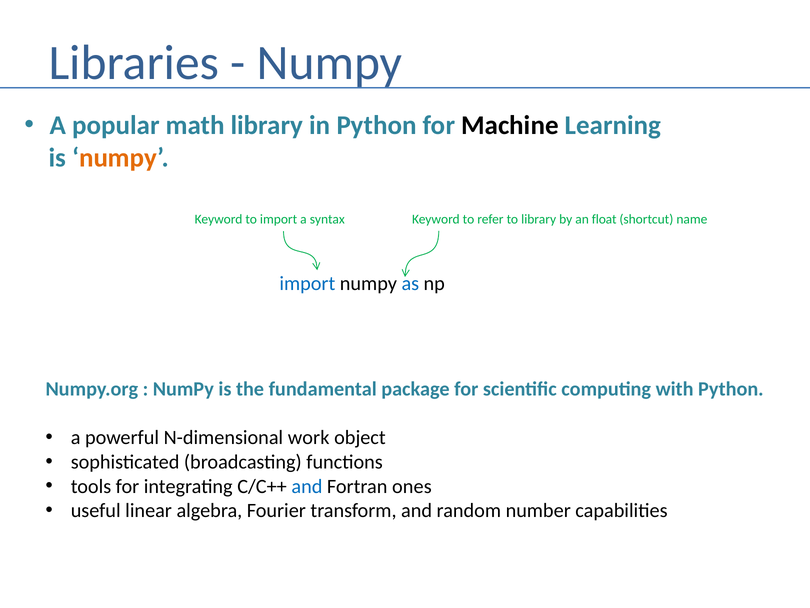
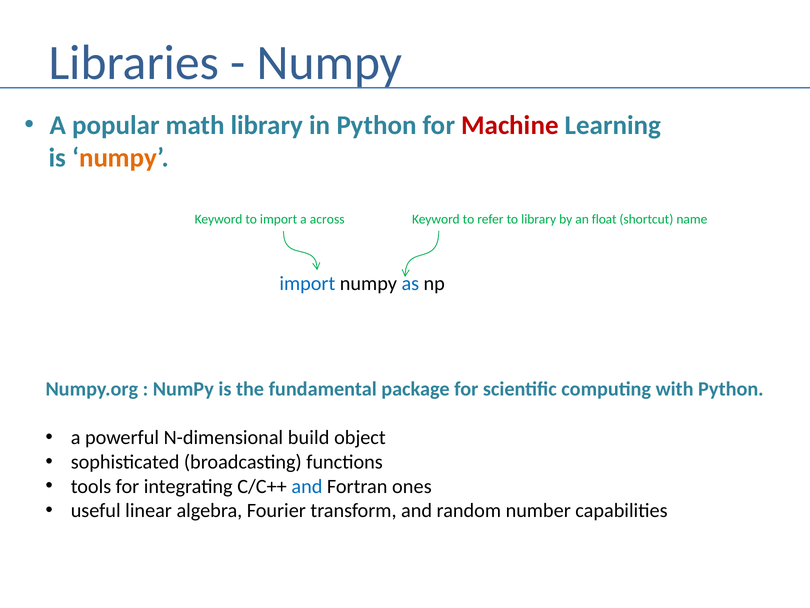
Machine colour: black -> red (510, 125)
syntax: syntax -> across (327, 219)
work: work -> build (309, 437)
